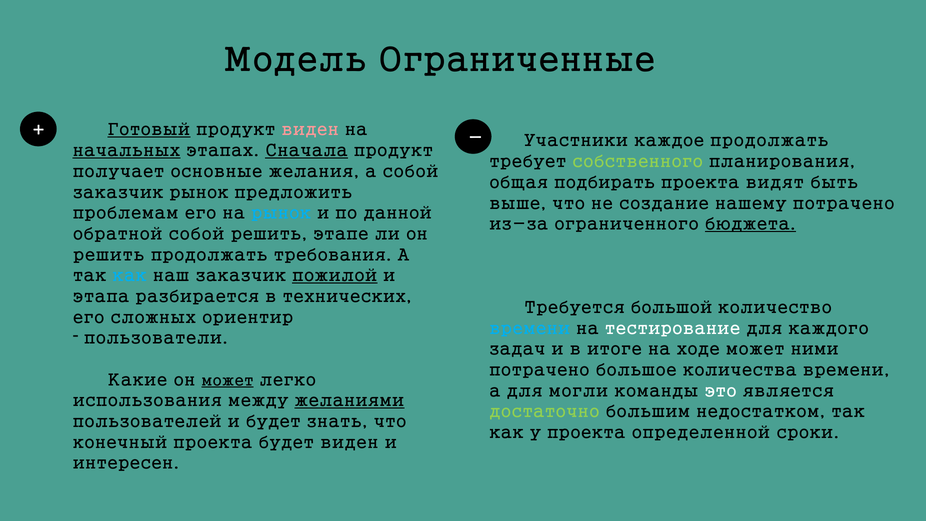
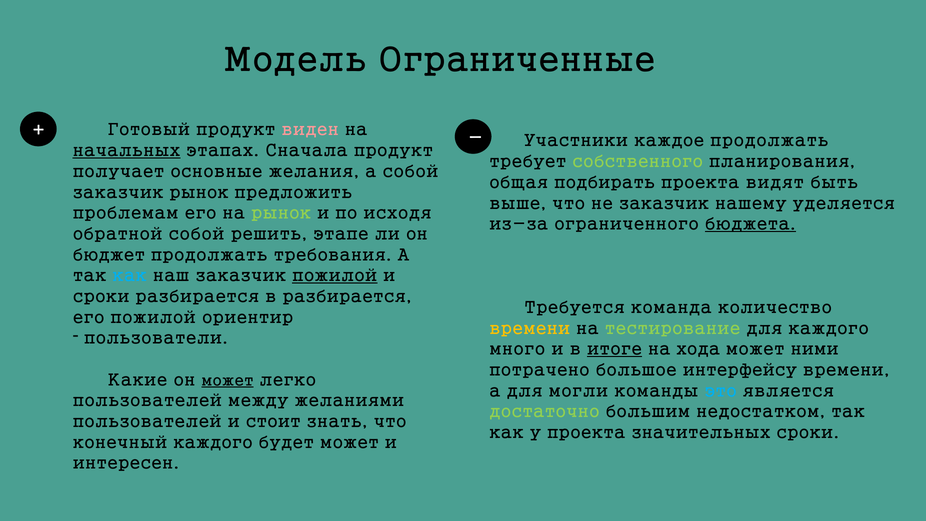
Готовый underline: present -> none (149, 129)
Сначала underline: present -> none (307, 151)
не создание: создание -> заказчик (664, 203)
нашему потрачено: потрачено -> уделяется (844, 203)
рынок colour: light blue -> light green (281, 213)
данной: данной -> исходя (398, 213)
решить: решить -> бюджет (109, 255)
этапа: этапа -> сроки (101, 296)
в технических: технических -> разбирается (347, 296)
большой: большой -> команда (671, 307)
его сложных: сложных -> пожилой (153, 317)
времени colour: light blue -> yellow (530, 328)
тестирование colour: white -> light green (673, 328)
задач: задач -> много (517, 349)
итоге underline: none -> present (615, 349)
ходе: ходе -> хода (698, 349)
количества: количества -> интерфейсу (740, 370)
это colour: white -> light blue (721, 391)
использования: использования -> пользователей (147, 401)
желаниями underline: present -> none (349, 401)
и будет: будет -> стоит (273, 421)
определенной: определенной -> значительных (701, 432)
конечный проекта: проекта -> каждого (213, 442)
будет виден: виден -> может (349, 442)
